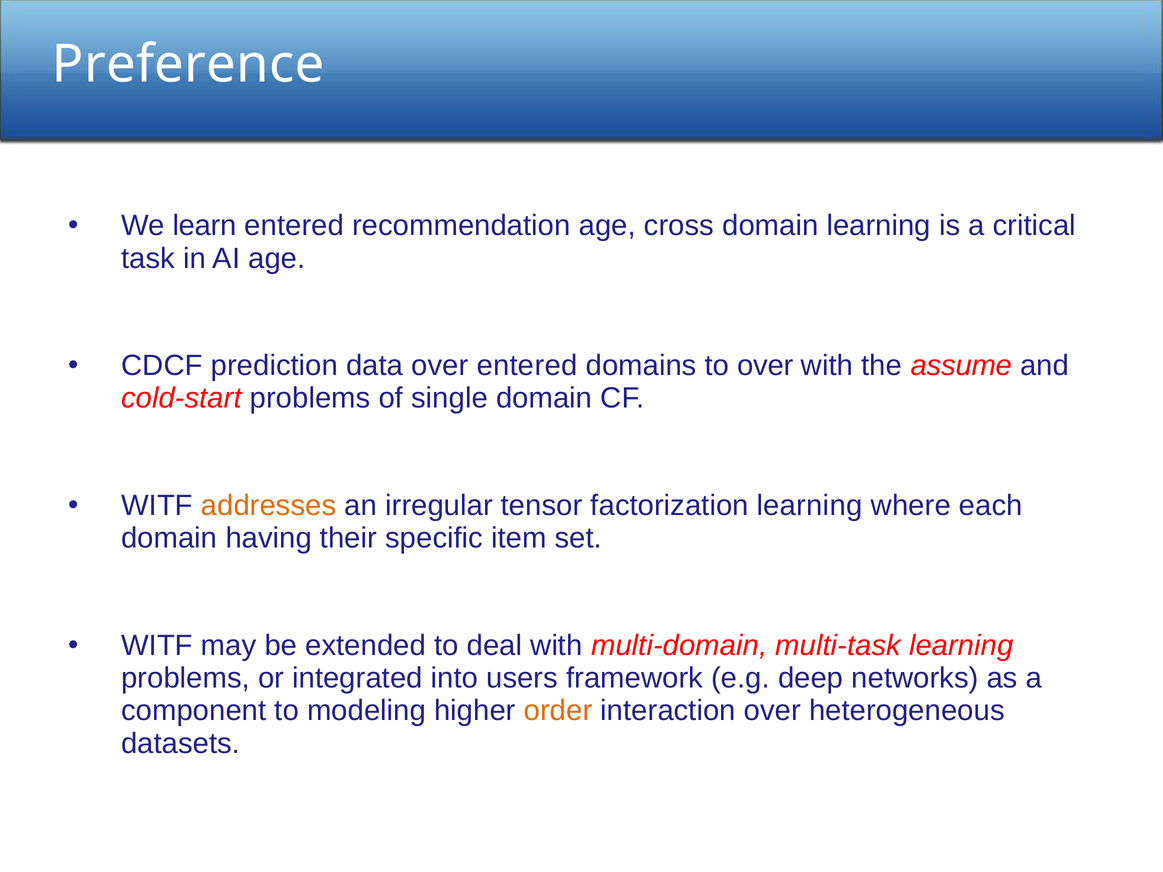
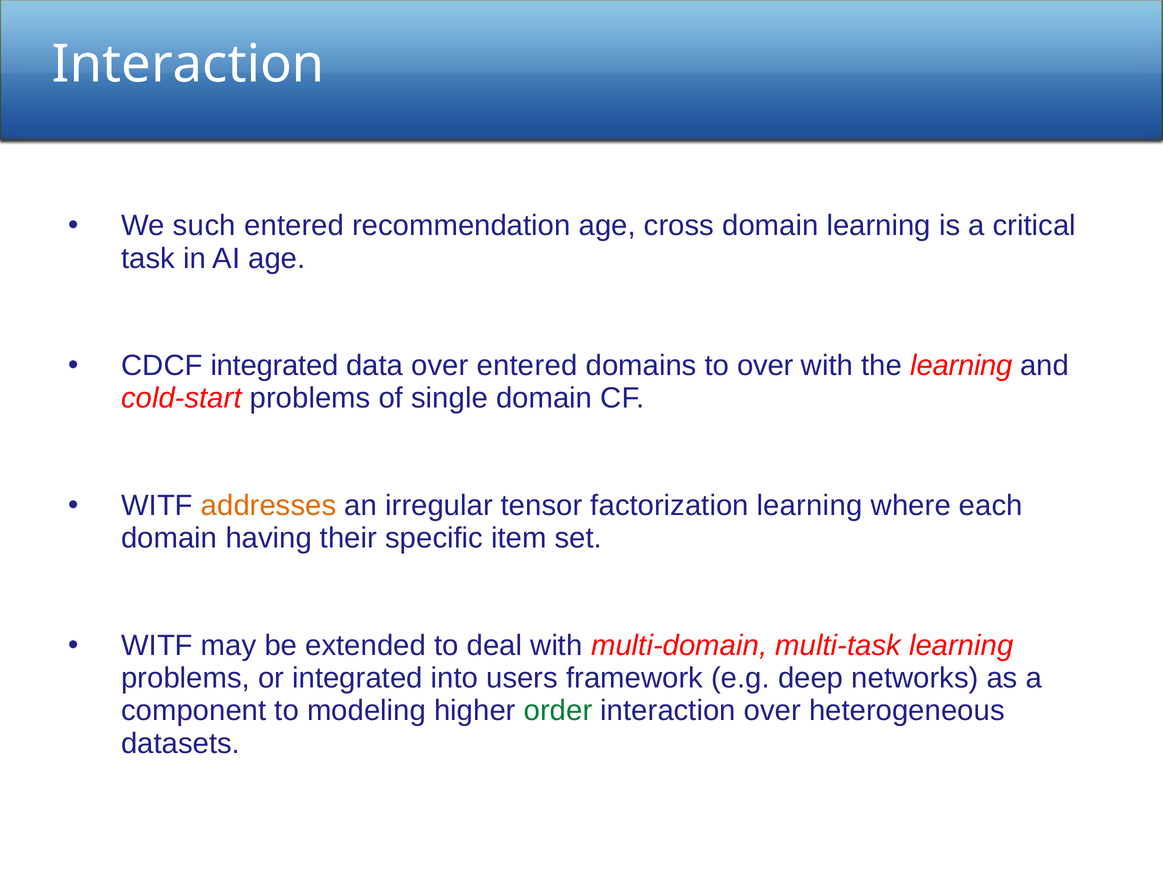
Preference: Preference -> Interaction (188, 64)
learn: learn -> such (204, 226)
CDCF prediction: prediction -> integrated (275, 366)
the assume: assume -> learning (962, 366)
order colour: orange -> green (558, 711)
